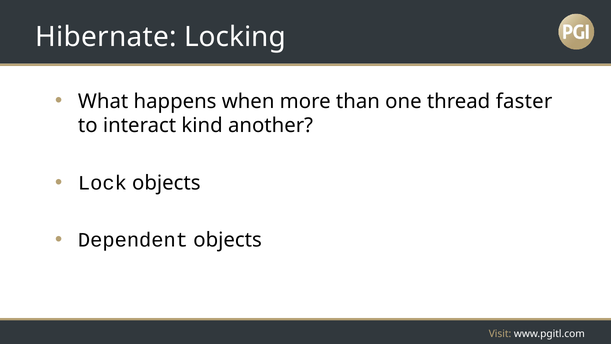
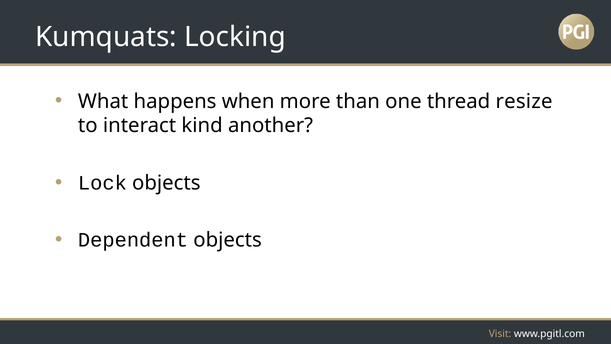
Hibernate: Hibernate -> Kumquats (106, 37)
faster: faster -> resize (524, 101)
